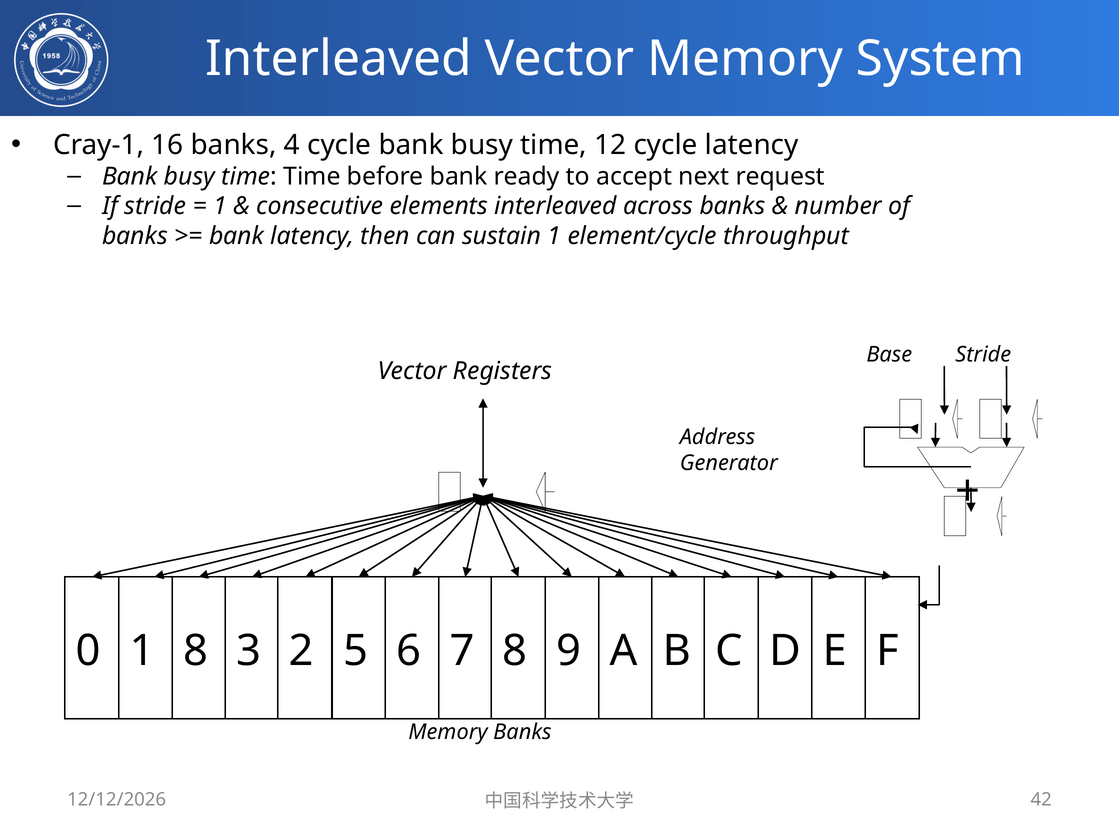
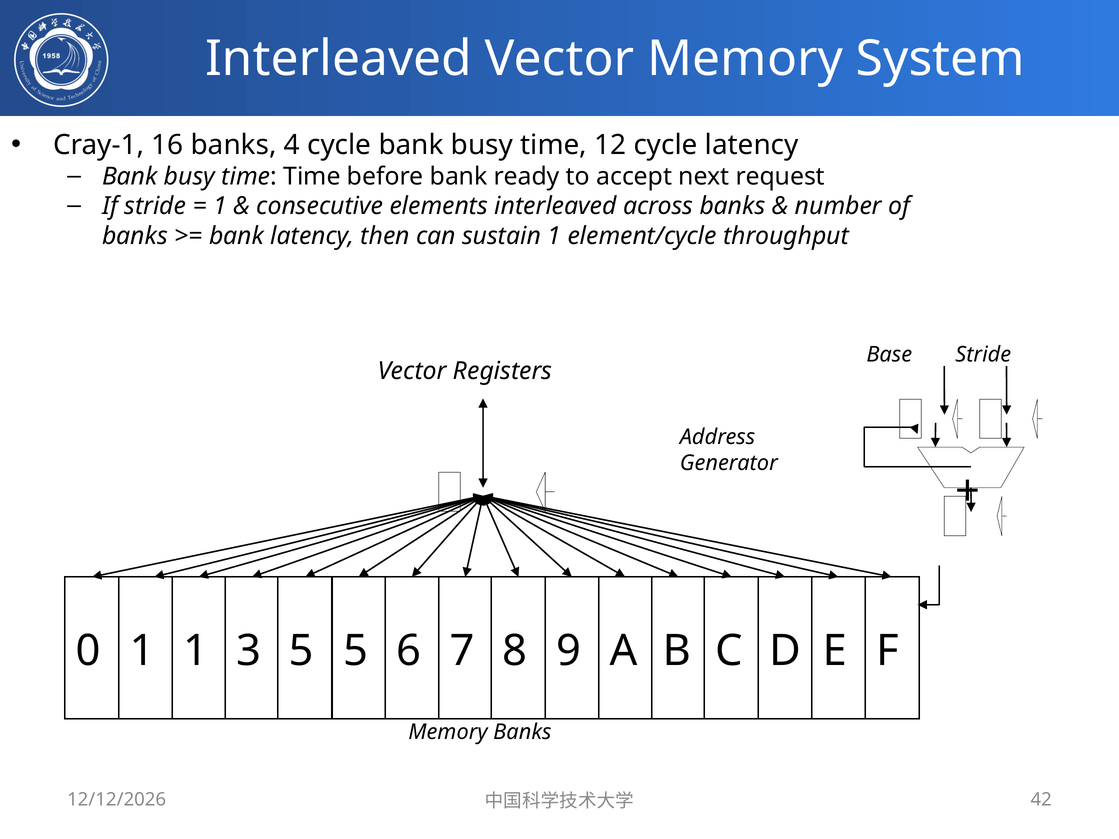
1 8: 8 -> 1 (195, 651)
3 2: 2 -> 5 (301, 651)
